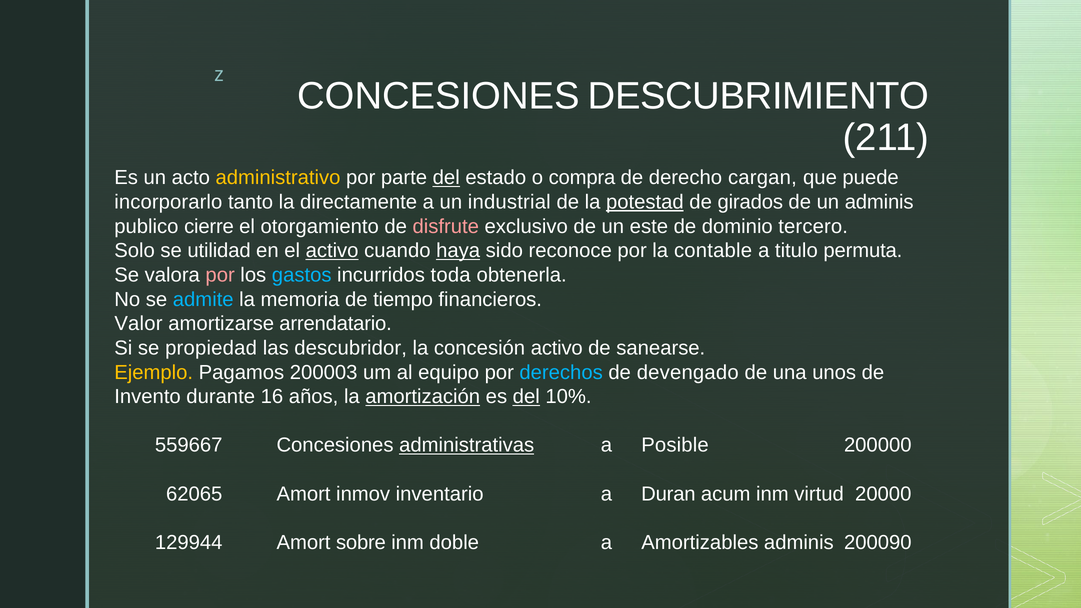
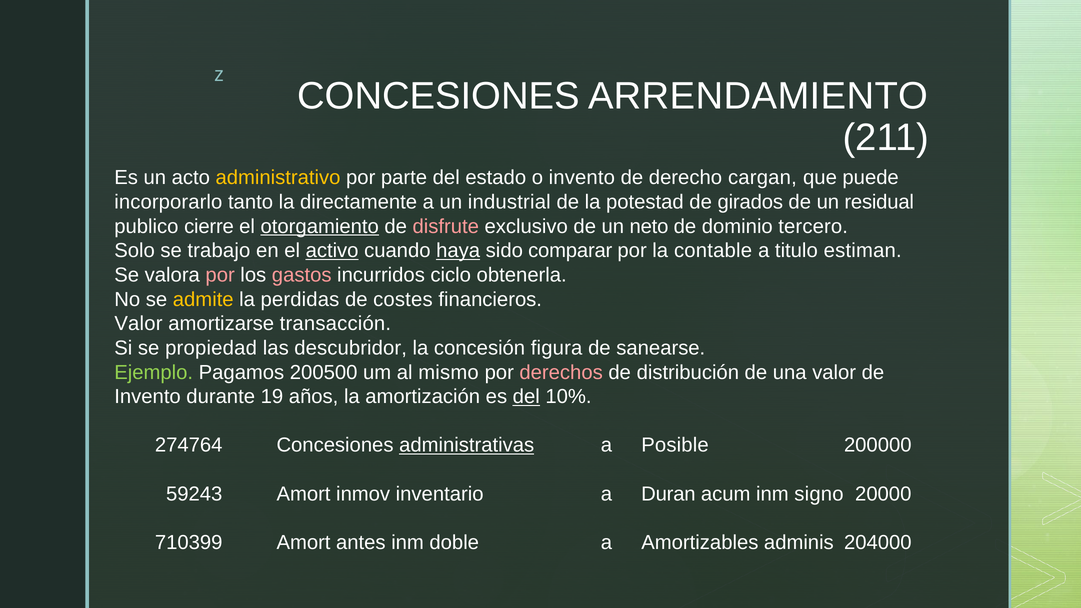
DESCUBRIMIENTO: DESCUBRIMIENTO -> ARRENDAMIENTO (758, 96)
del underline: present -> none (446, 178)
o compra: compra -> invento (582, 178)
potestad underline: present -> none (645, 202)
un adminis: adminis -> residual (879, 202)
otorgamiento underline: none -> present (320, 226)
este: este -> neto (649, 226)
utilidad: utilidad -> trabajo (219, 251)
reconoce: reconoce -> comparar (570, 251)
permuta: permuta -> estiman (863, 251)
gastos colour: light blue -> pink (302, 275)
toda: toda -> ciclo (451, 275)
admite colour: light blue -> yellow (203, 299)
memoria: memoria -> perdidas (300, 299)
tiempo: tiempo -> costes (403, 299)
arrendatario: arrendatario -> transacción (335, 324)
concesión activo: activo -> figura (557, 348)
Ejemplo colour: yellow -> light green (154, 372)
200003: 200003 -> 200500 (324, 372)
equipo: equipo -> mismo (449, 372)
derechos colour: light blue -> pink (561, 372)
devengado: devengado -> distribución (688, 372)
una unos: unos -> valor (834, 372)
16: 16 -> 19 (272, 397)
amortización underline: present -> none (423, 397)
559667: 559667 -> 274764 (189, 445)
62065: 62065 -> 59243 (194, 494)
virtud: virtud -> signo (819, 494)
129944: 129944 -> 710399 (189, 543)
sobre: sobre -> antes (361, 543)
200090: 200090 -> 204000 (878, 543)
